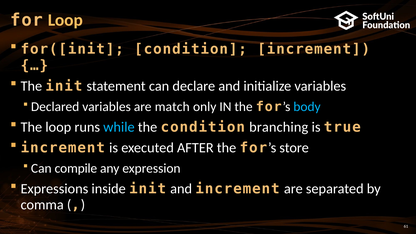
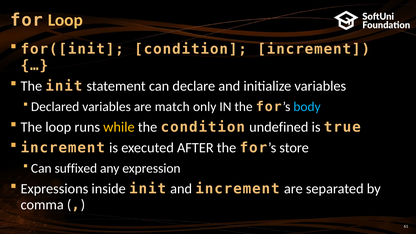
while colour: light blue -> yellow (119, 127)
branching: branching -> undefined (279, 127)
compile: compile -> suffixed (76, 168)
